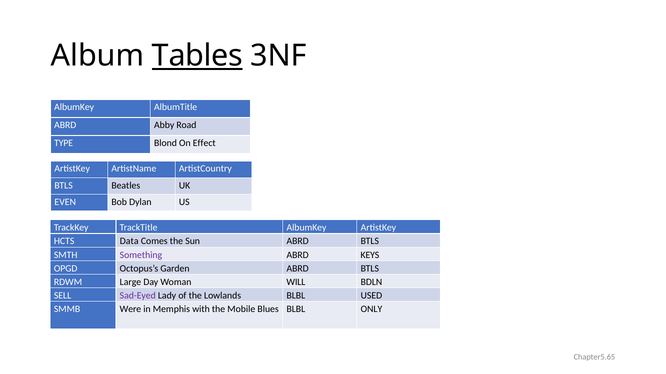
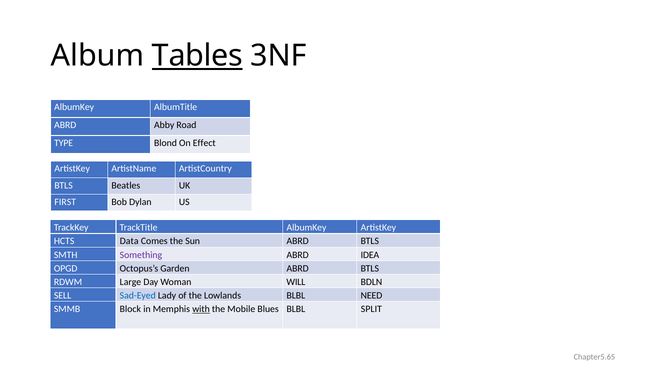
EVEN: EVEN -> FIRST (65, 202)
KEYS: KEYS -> IDEA (370, 255)
Sad-Eyed colour: purple -> blue (138, 296)
USED: USED -> NEED (371, 296)
Were: Were -> Block (130, 310)
with underline: none -> present (201, 310)
ONLY: ONLY -> SPLIT (371, 310)
